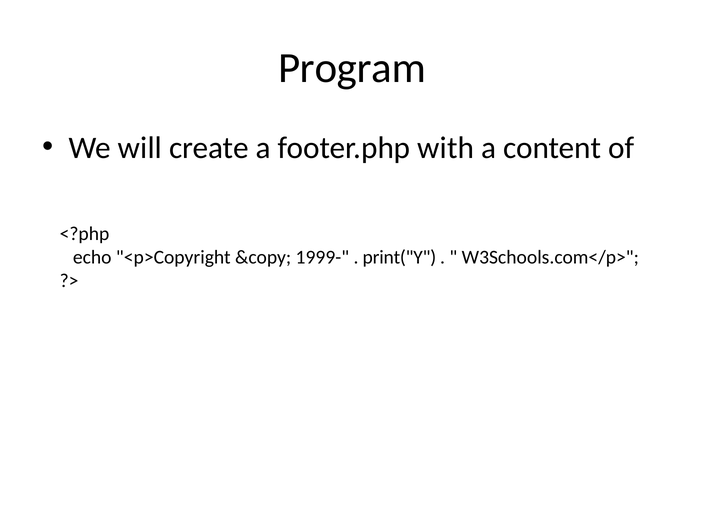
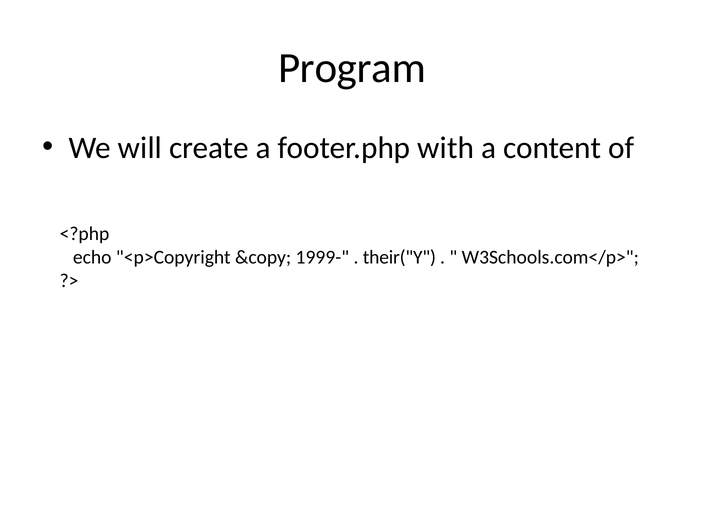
print("Y: print("Y -> their("Y (399, 257)
